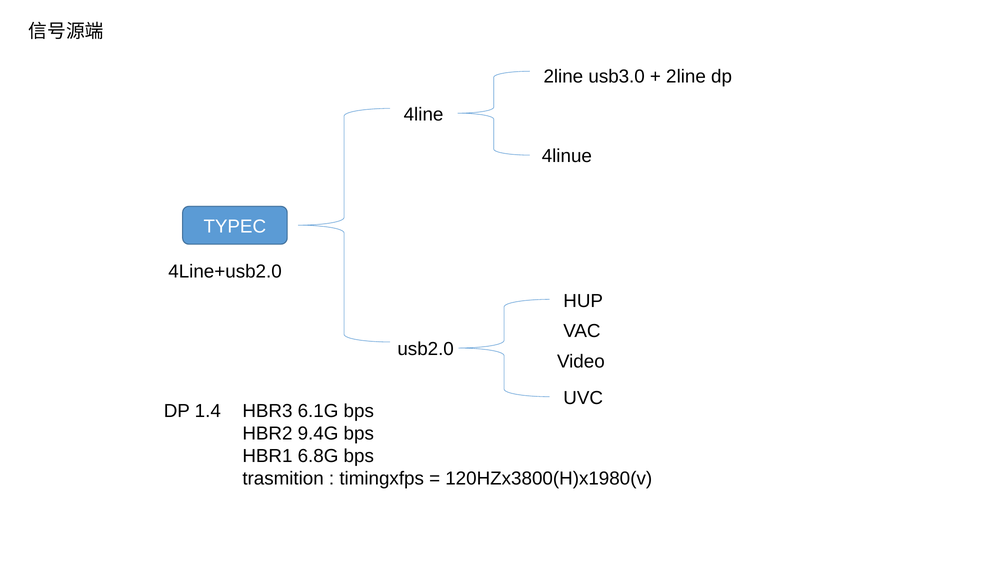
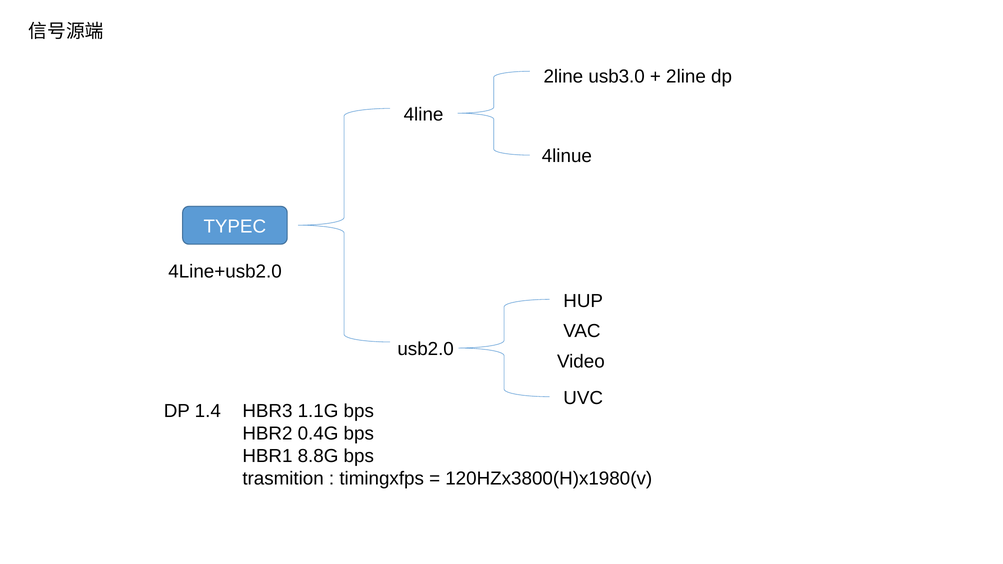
6.1G: 6.1G -> 1.1G (318, 411)
9.4G: 9.4G -> 0.4G (318, 434)
6.8G: 6.8G -> 8.8G (318, 456)
